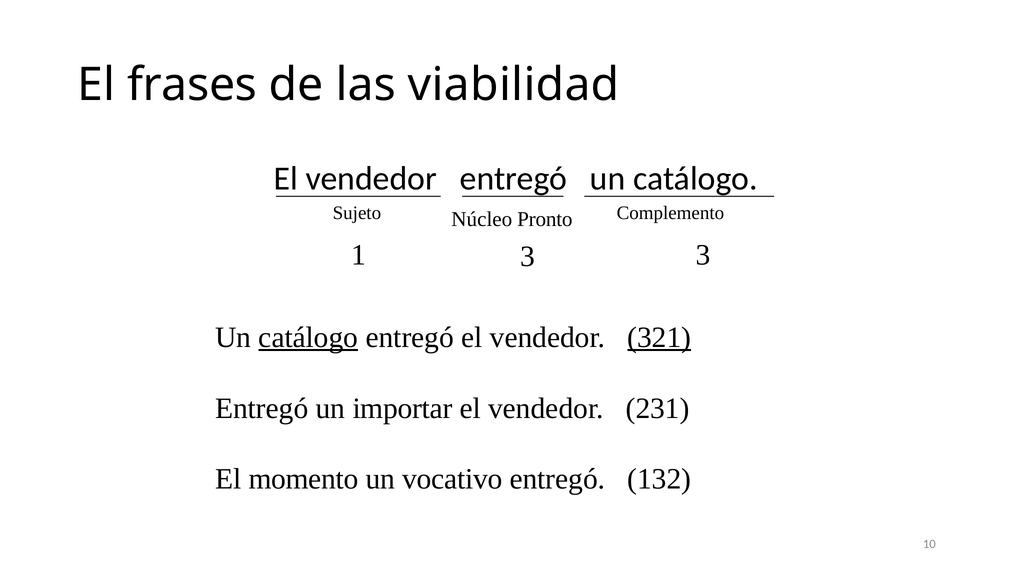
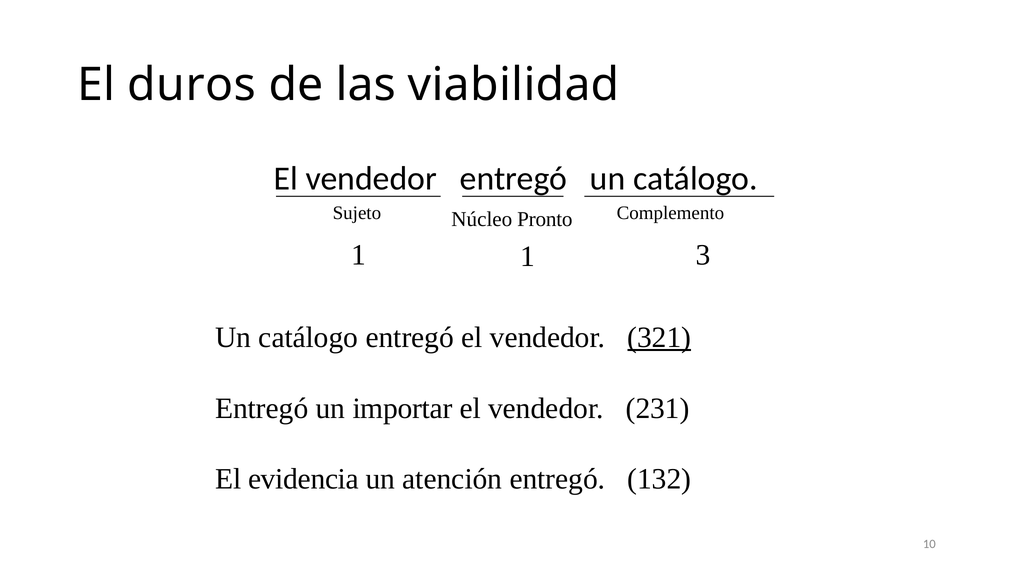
frases: frases -> duros (192, 85)
1 3: 3 -> 1 (528, 256)
catálogo underline: present -> none (308, 337)
momento: momento -> evidencia (304, 479)
vocativo: vocativo -> atención (452, 479)
